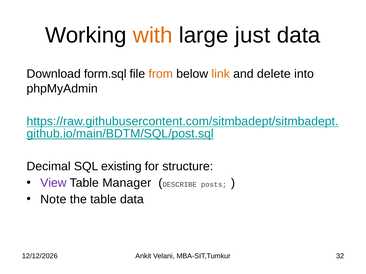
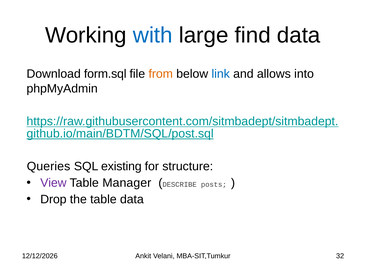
with colour: orange -> blue (153, 35)
just: just -> find (253, 35)
link colour: orange -> blue (221, 74)
delete: delete -> allows (274, 74)
Decimal: Decimal -> Queries (49, 167)
Note: Note -> Drop (53, 200)
